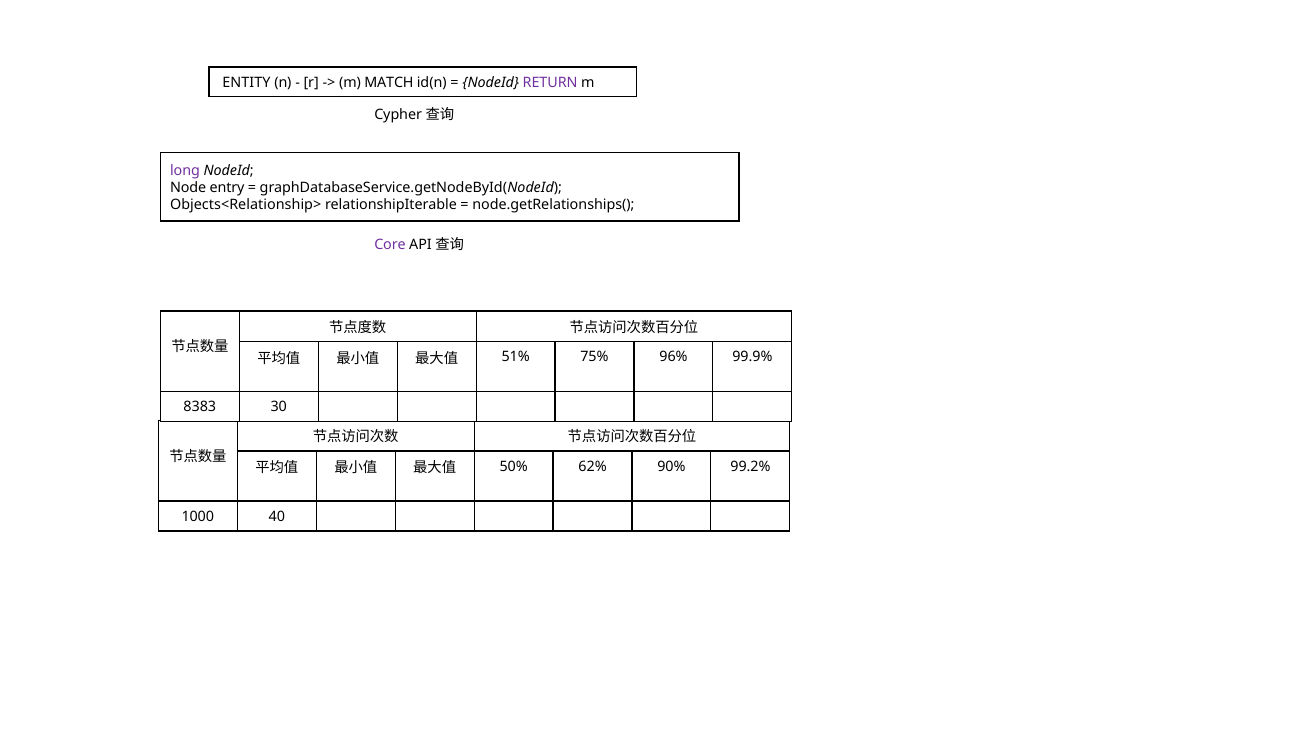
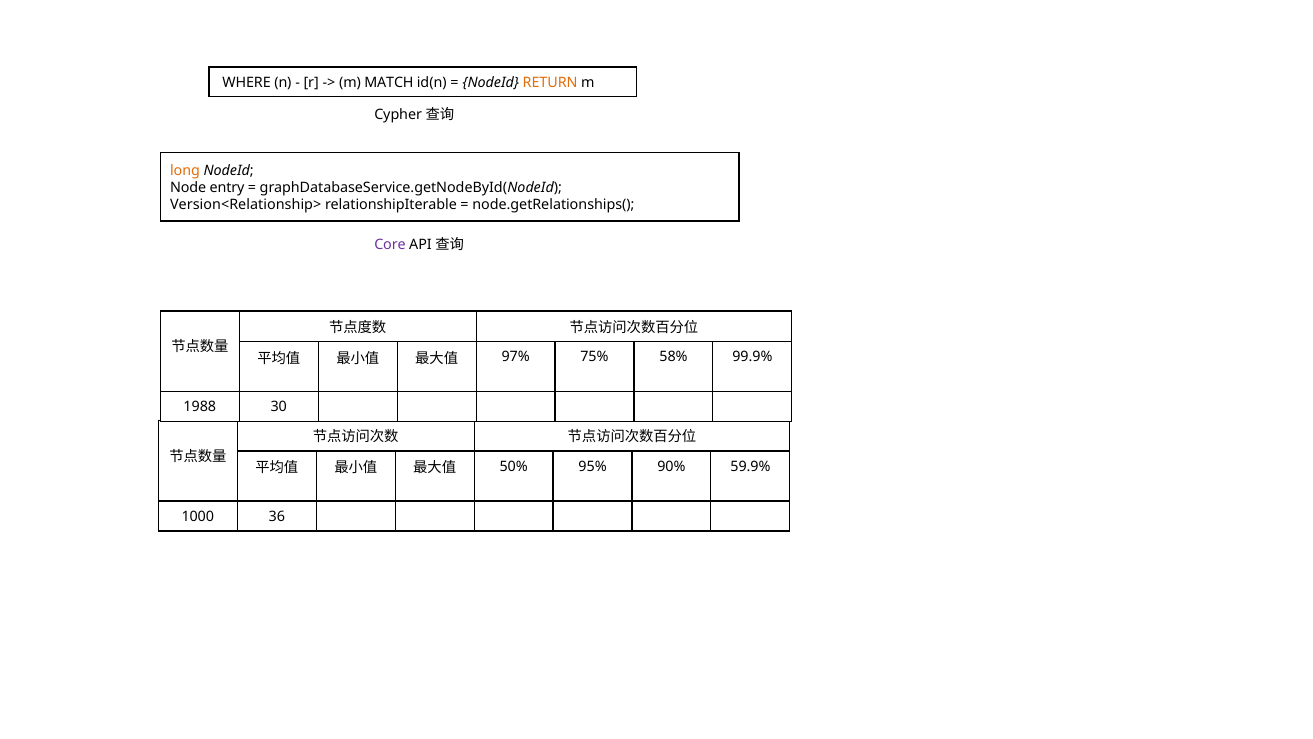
ENTITY: ENTITY -> WHERE (247, 83)
RETURN colour: purple -> orange (550, 83)
long colour: purple -> orange (185, 170)
Objects<Relationship>: Objects<Relationship> -> Version<Relationship> (246, 205)
51%: 51% -> 97% (516, 357)
96%: 96% -> 58% (673, 357)
8383: 8383 -> 1988 (200, 407)
62%: 62% -> 95% (593, 466)
99.2%: 99.2% -> 59.9% (750, 466)
40: 40 -> 36 (277, 516)
